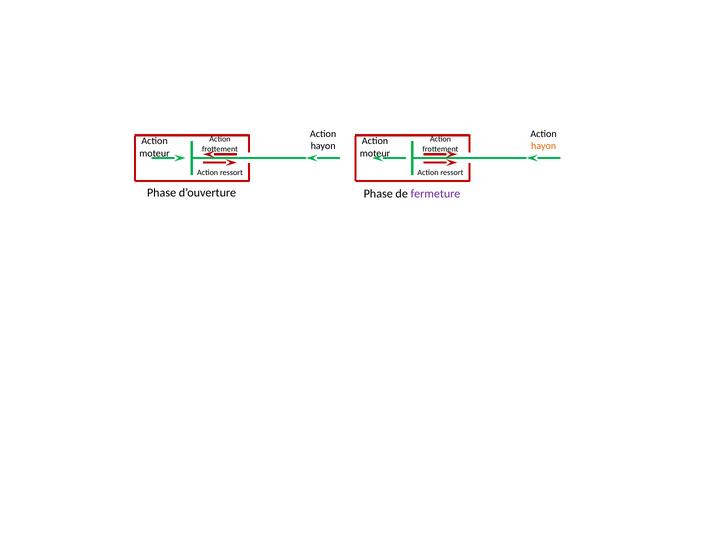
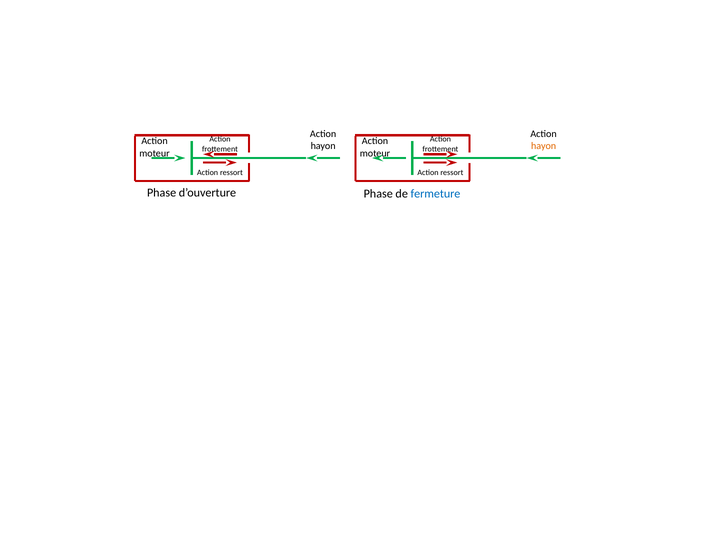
fermeture colour: purple -> blue (435, 194)
